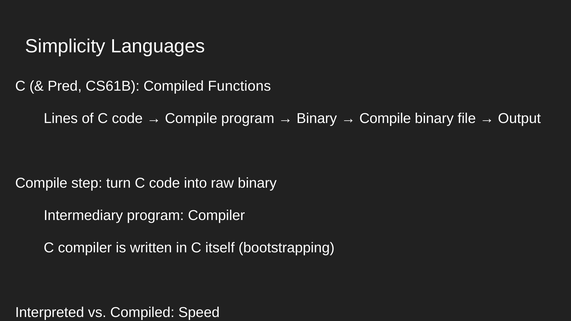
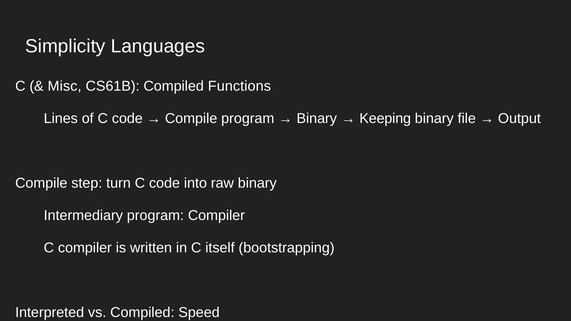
Pred: Pred -> Misc (65, 86)
Compile: Compile -> Keeping (385, 118)
